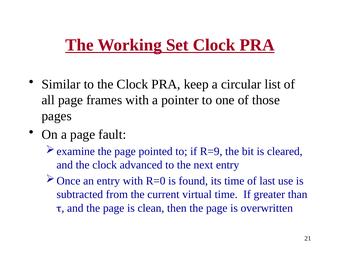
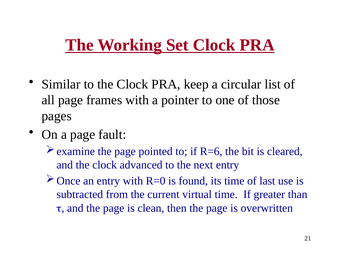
R=9: R=9 -> R=6 (211, 151)
